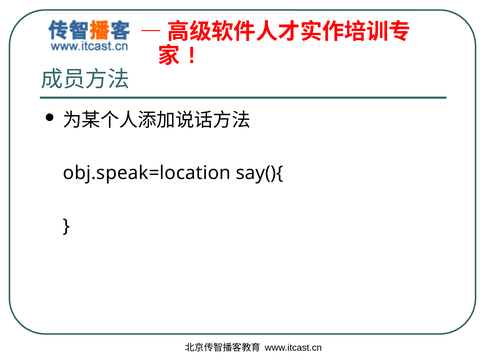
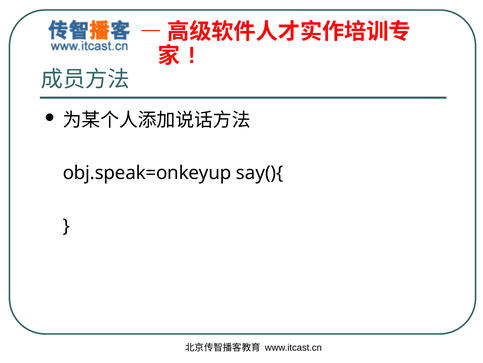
obj.speak=location: obj.speak=location -> obj.speak=onkeyup (147, 173)
